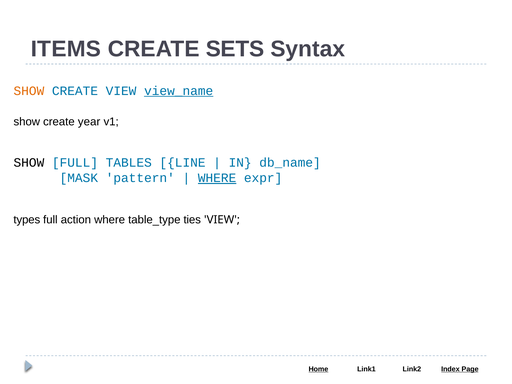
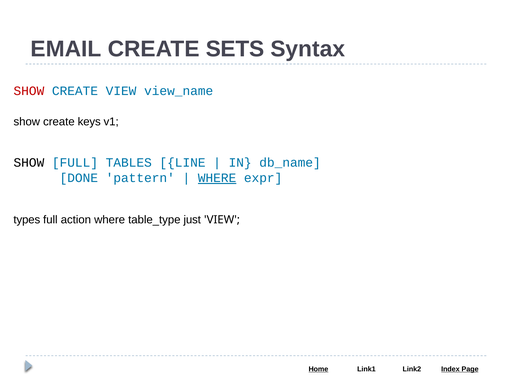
ITEMS: ITEMS -> EMAIL (66, 49)
SHOW colour: orange -> red (29, 91)
view_name underline: present -> none (179, 91)
year: year -> keys (89, 122)
MASK: MASK -> DONE (79, 178)
ties: ties -> just (192, 220)
